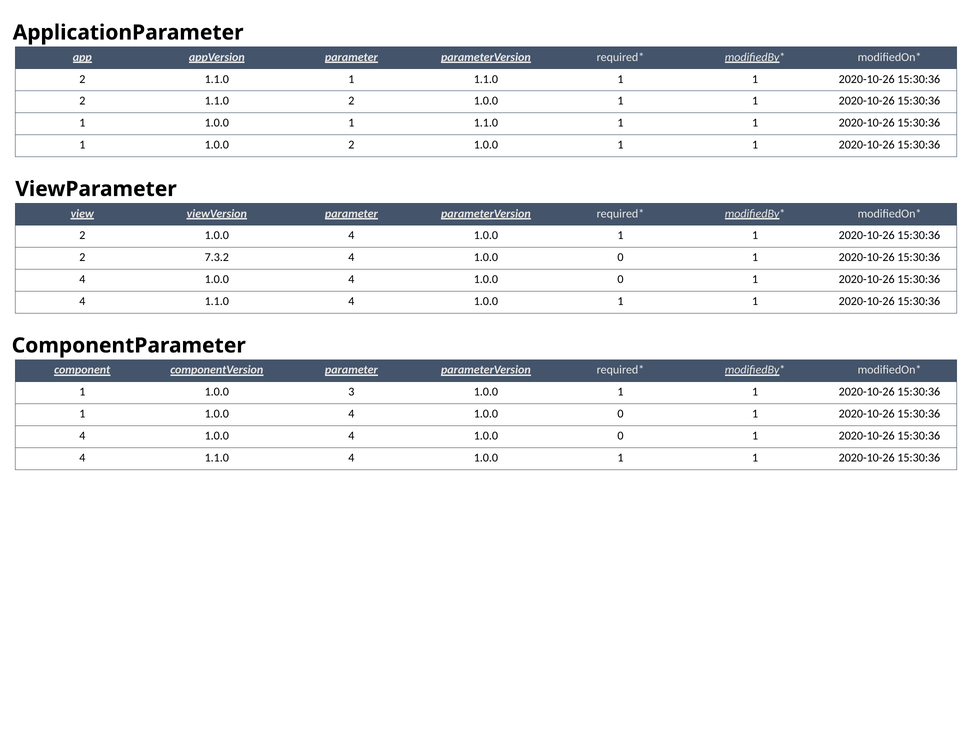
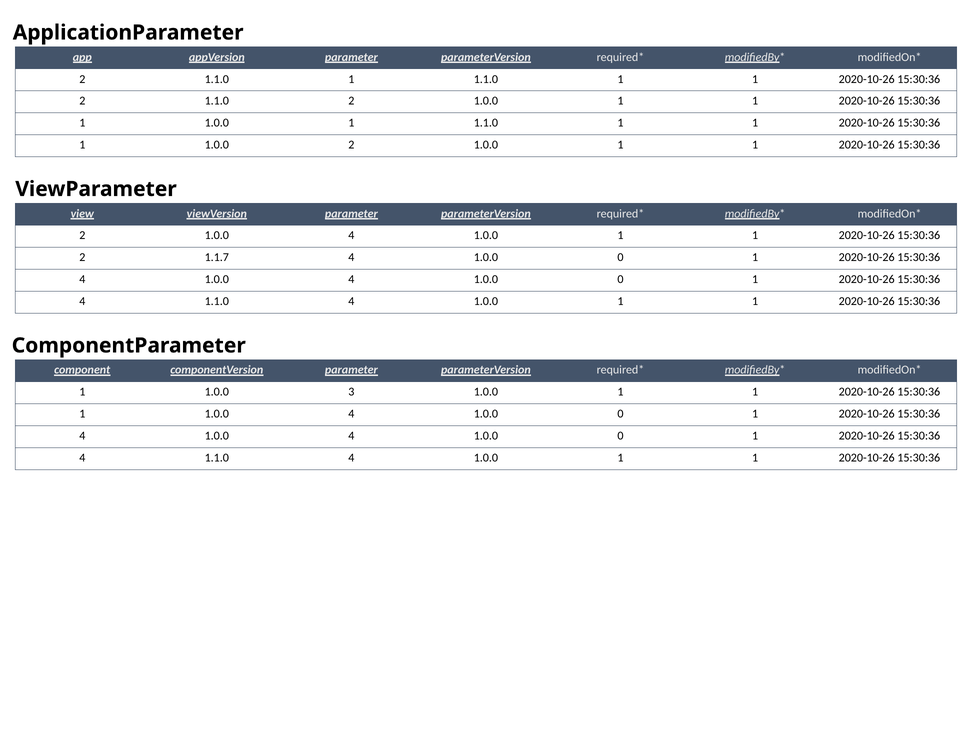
7.3.2: 7.3.2 -> 1.1.7 (217, 257)
